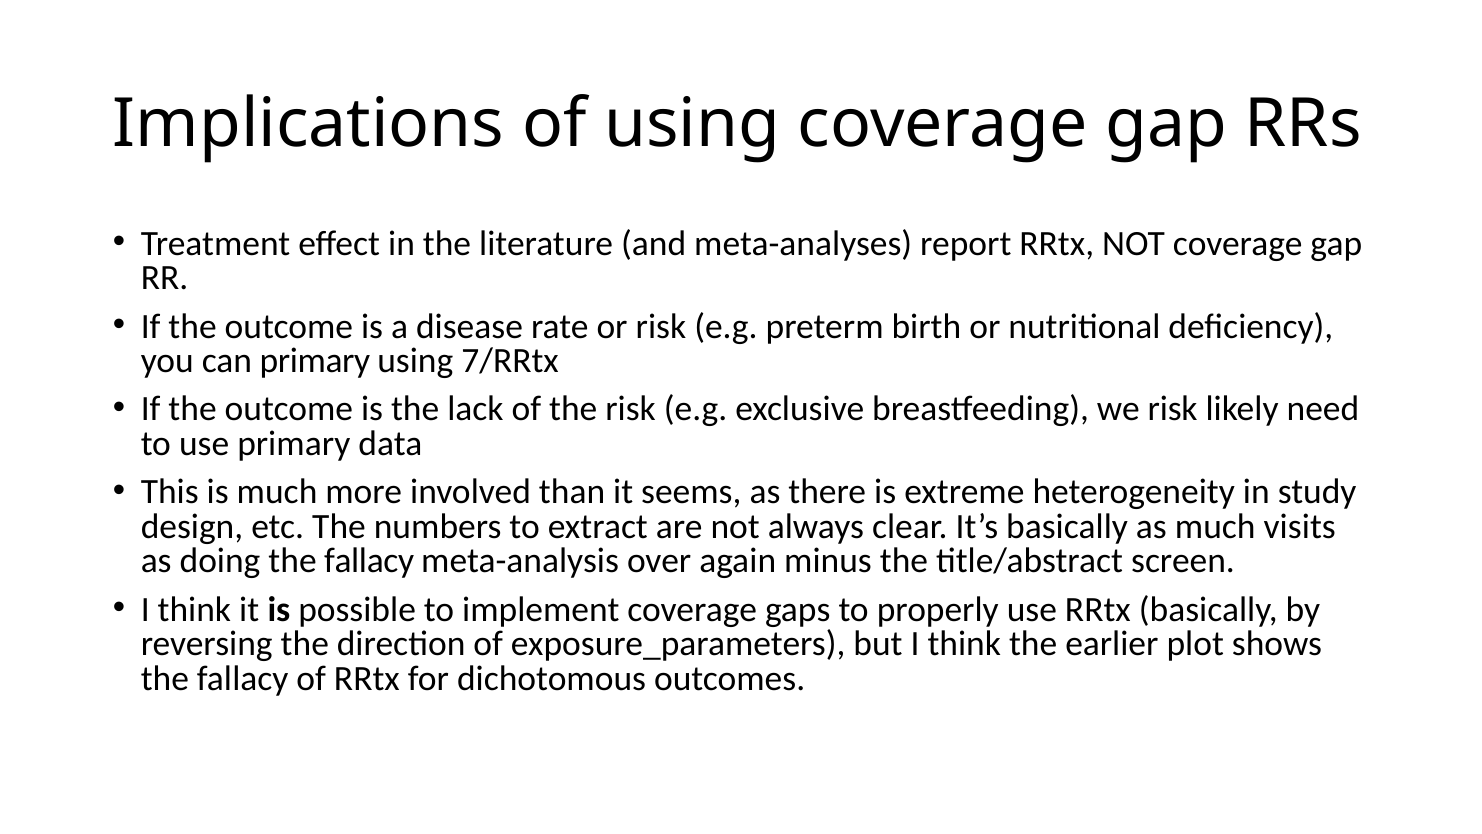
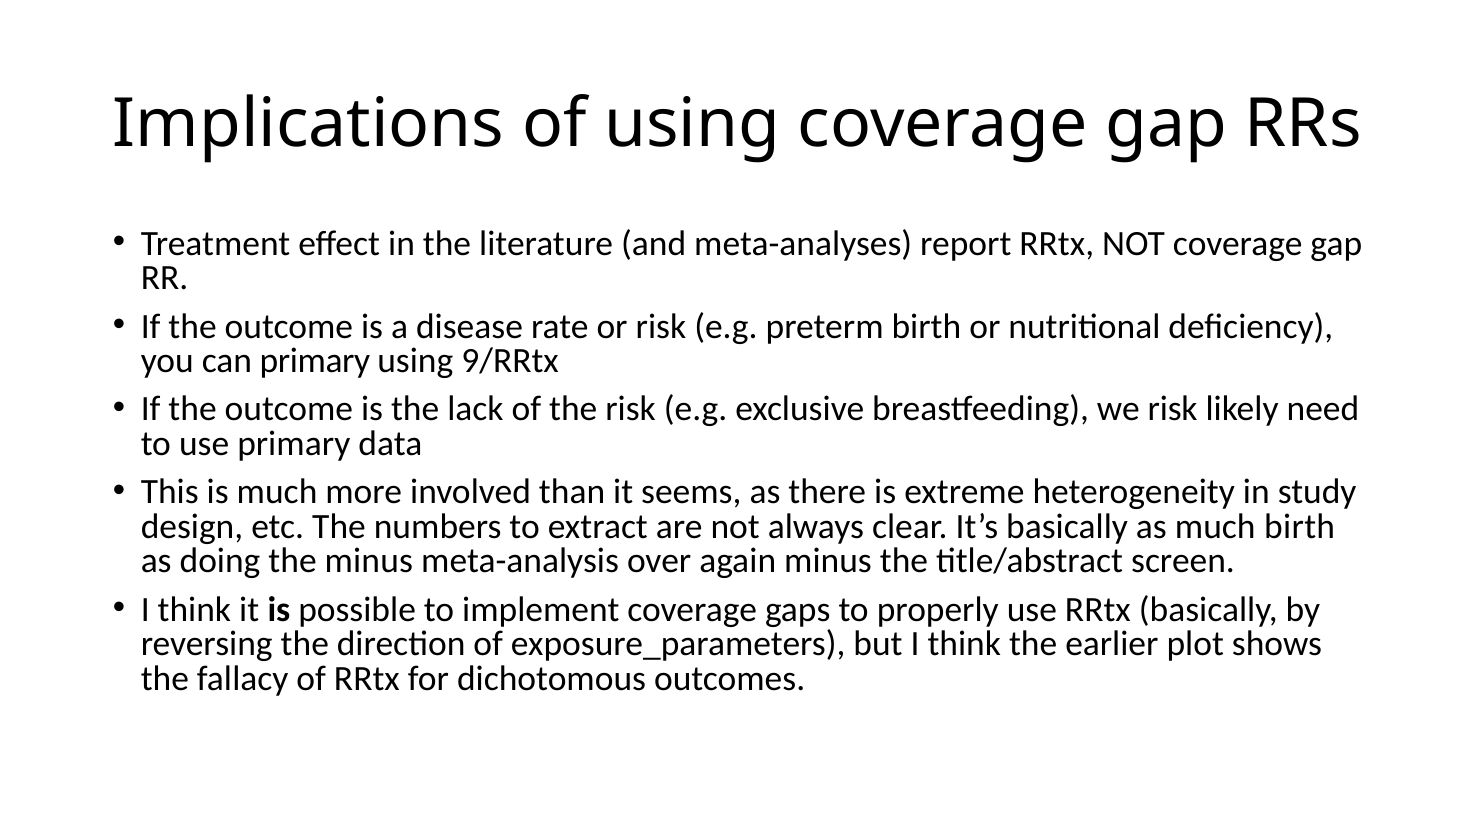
7/RRtx: 7/RRtx -> 9/RRtx (510, 361)
much visits: visits -> birth (1300, 526)
doing the fallacy: fallacy -> minus (369, 561)
